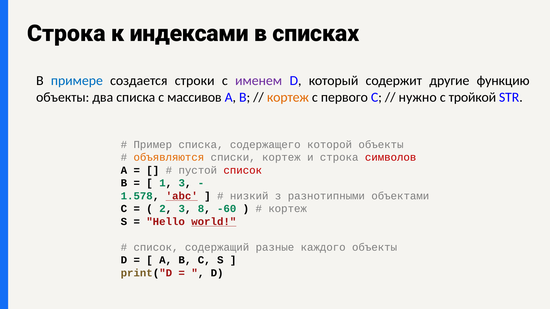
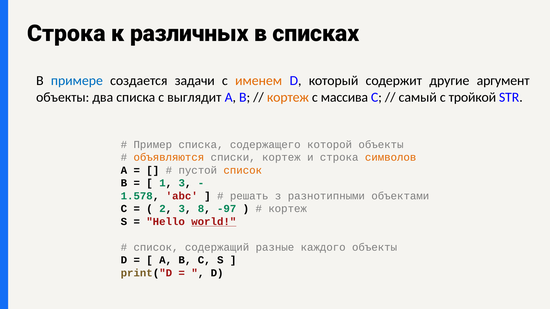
индексами: индексами -> различных (189, 34)
строки: строки -> задачи (195, 81)
именем colour: purple -> orange (259, 81)
функцию: функцию -> аргумент (503, 81)
массивов: массивов -> выглядит (194, 97)
первого: первого -> массива (344, 97)
нужно: нужно -> самый (418, 97)
символов colour: red -> orange (391, 158)
список colour: red -> orange (243, 170)
abc underline: present -> none (182, 196)
низкий: низкий -> решать (249, 196)
-60: -60 -> -97 (227, 209)
